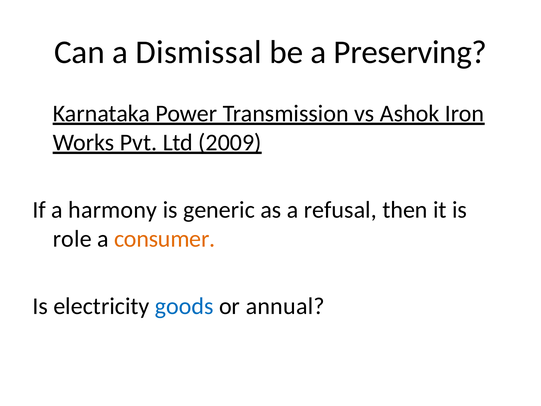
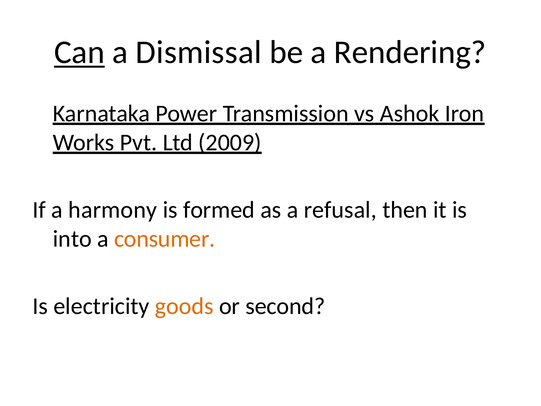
Can underline: none -> present (79, 52)
Preserving: Preserving -> Rendering (410, 52)
generic: generic -> formed (219, 210)
role: role -> into (72, 239)
goods colour: blue -> orange (184, 306)
annual: annual -> second (285, 306)
